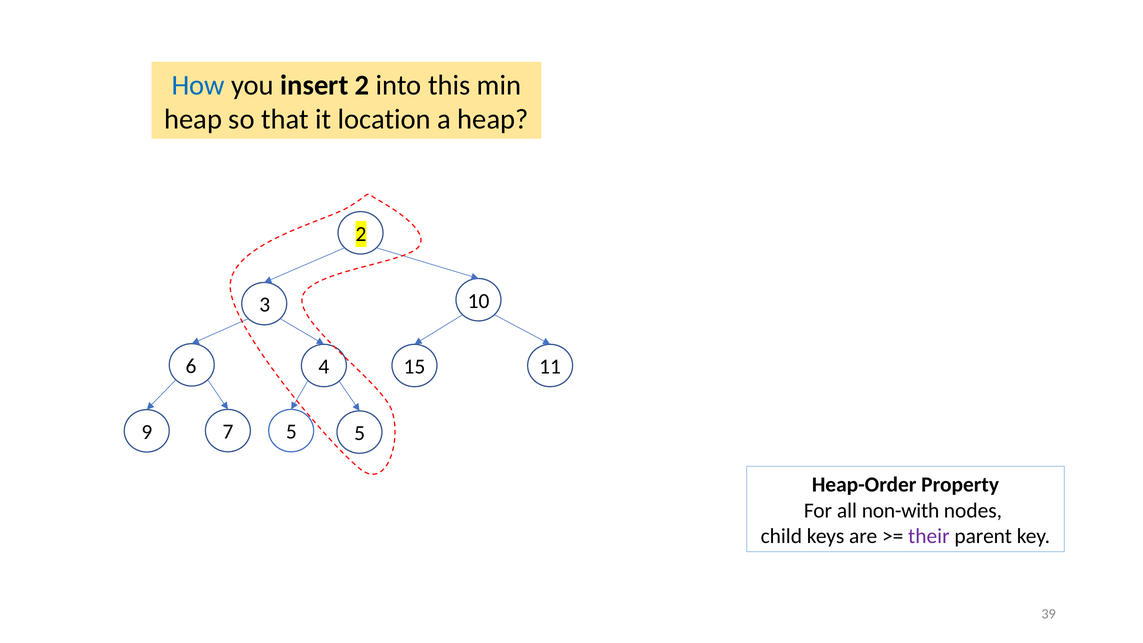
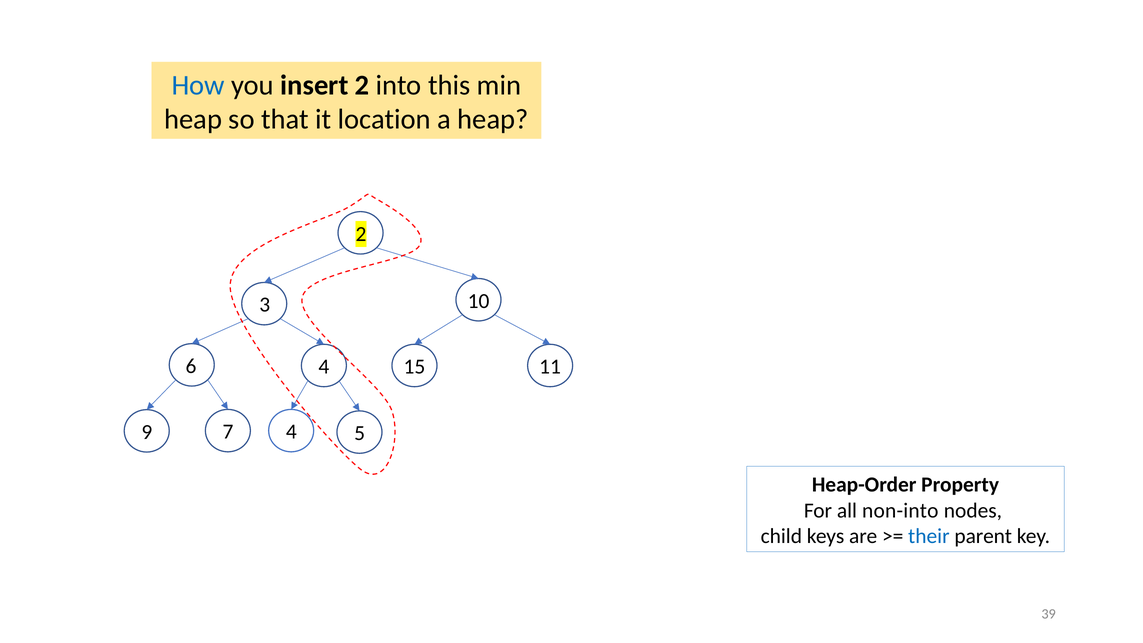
7 5: 5 -> 4 (291, 432)
non-with: non-with -> non-into (900, 510)
their colour: purple -> blue (929, 536)
